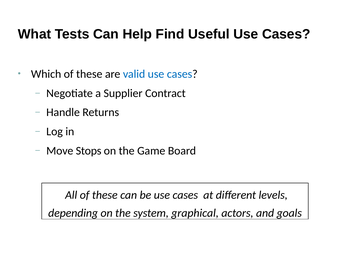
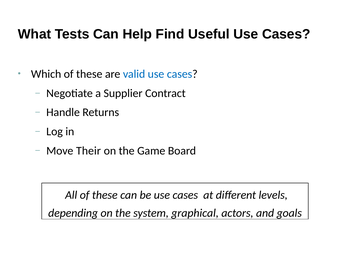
Stops: Stops -> Their (88, 151)
